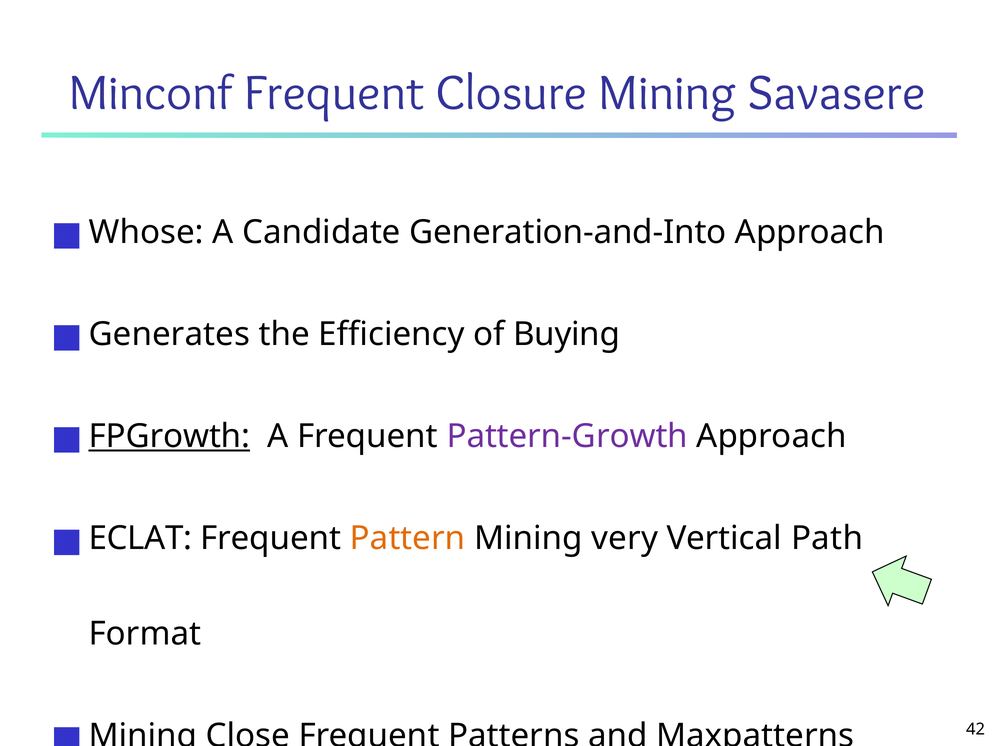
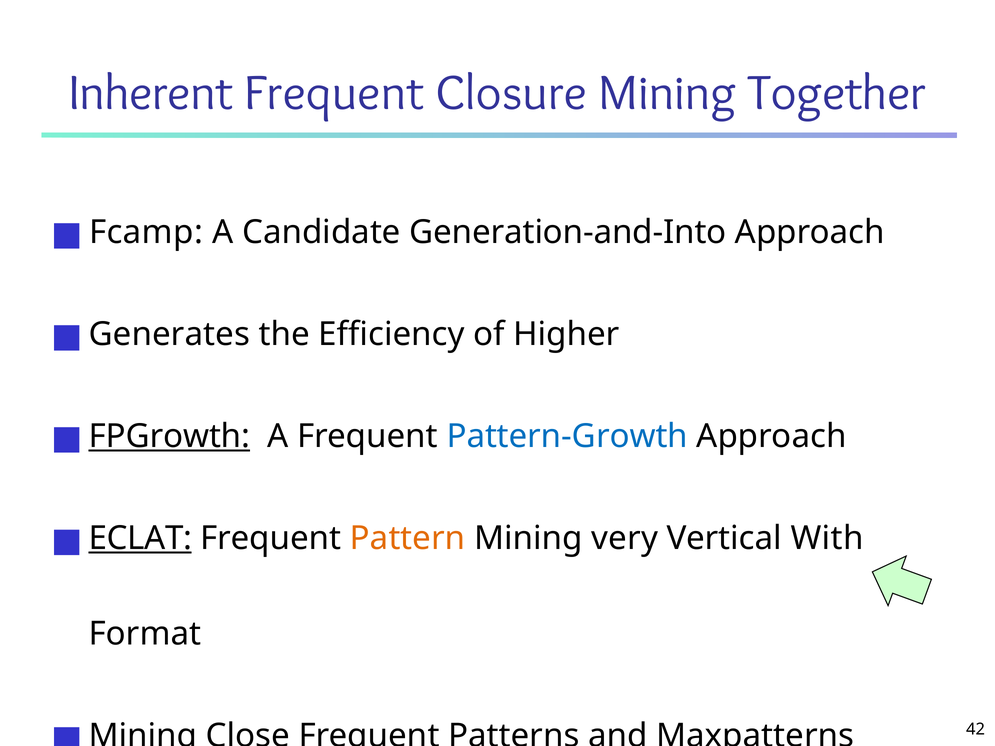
Minconf: Minconf -> Inherent (151, 93)
Savasere: Savasere -> Together (837, 93)
Whose: Whose -> Fcamp (146, 232)
Buying: Buying -> Higher (566, 334)
Pattern-Growth colour: purple -> blue (567, 436)
ECLAT underline: none -> present (140, 539)
Path: Path -> With (827, 539)
